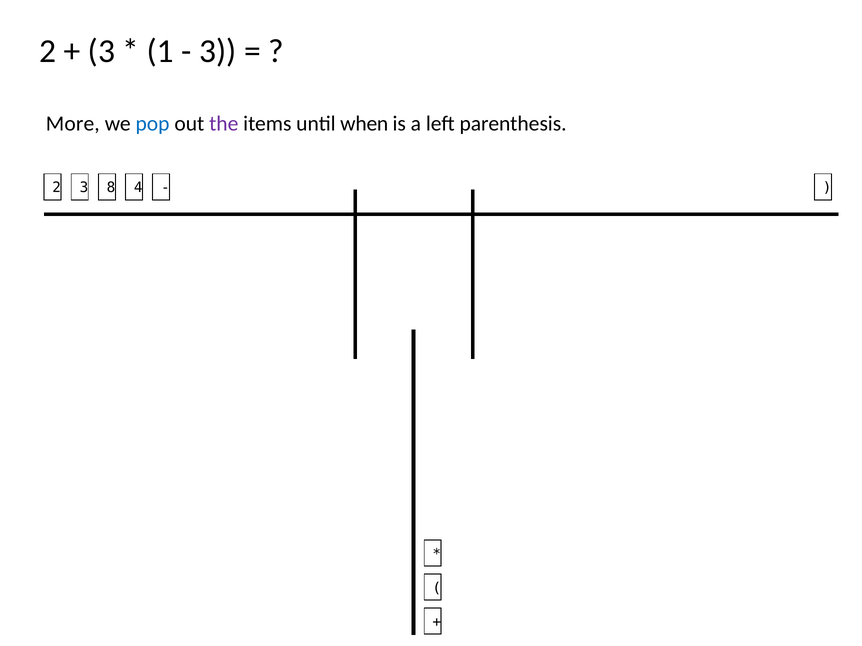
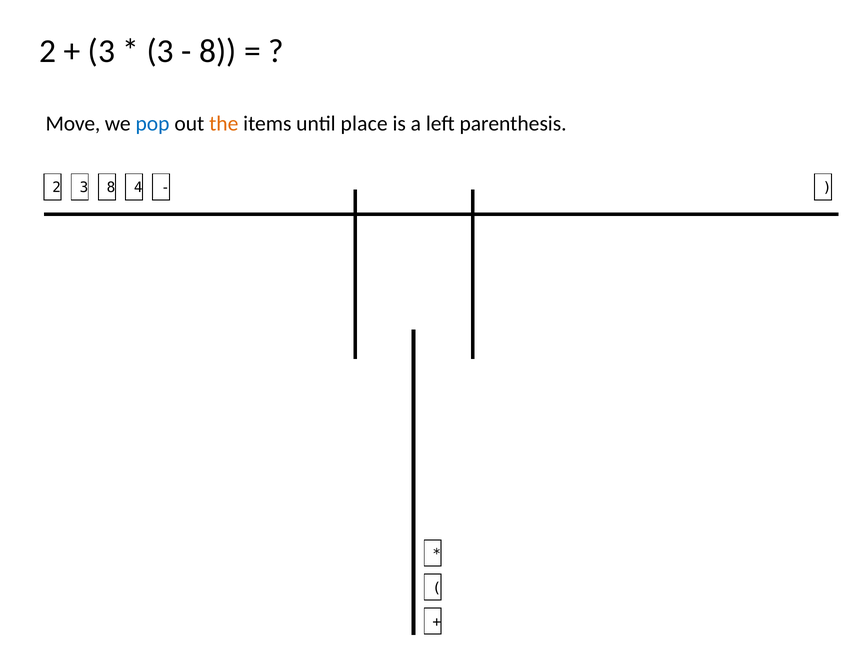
1: 1 -> 3 (160, 51)
3: 3 -> 8 (218, 51)
More: More -> Move (73, 124)
the colour: purple -> orange (224, 124)
when: when -> place (364, 124)
